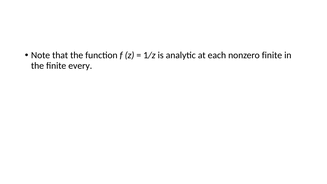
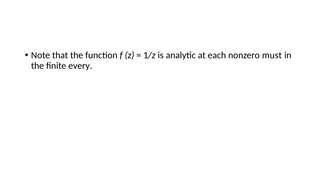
nonzero finite: finite -> must (272, 55)
